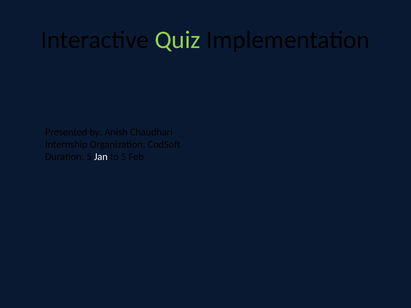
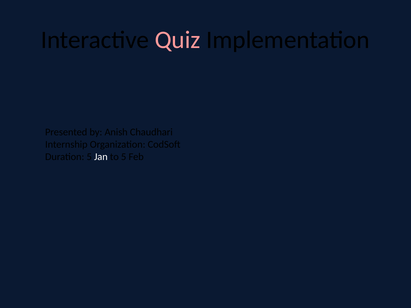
Quiz colour: light green -> pink (178, 40)
